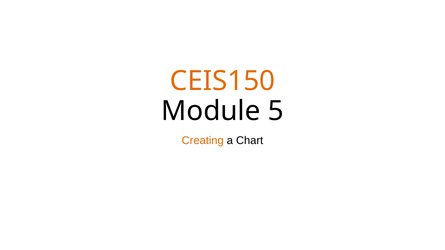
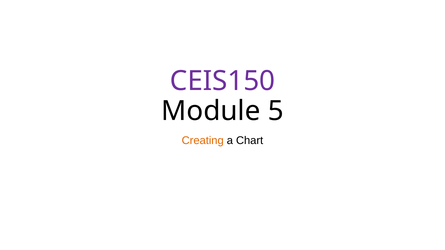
CEIS150 colour: orange -> purple (222, 81)
